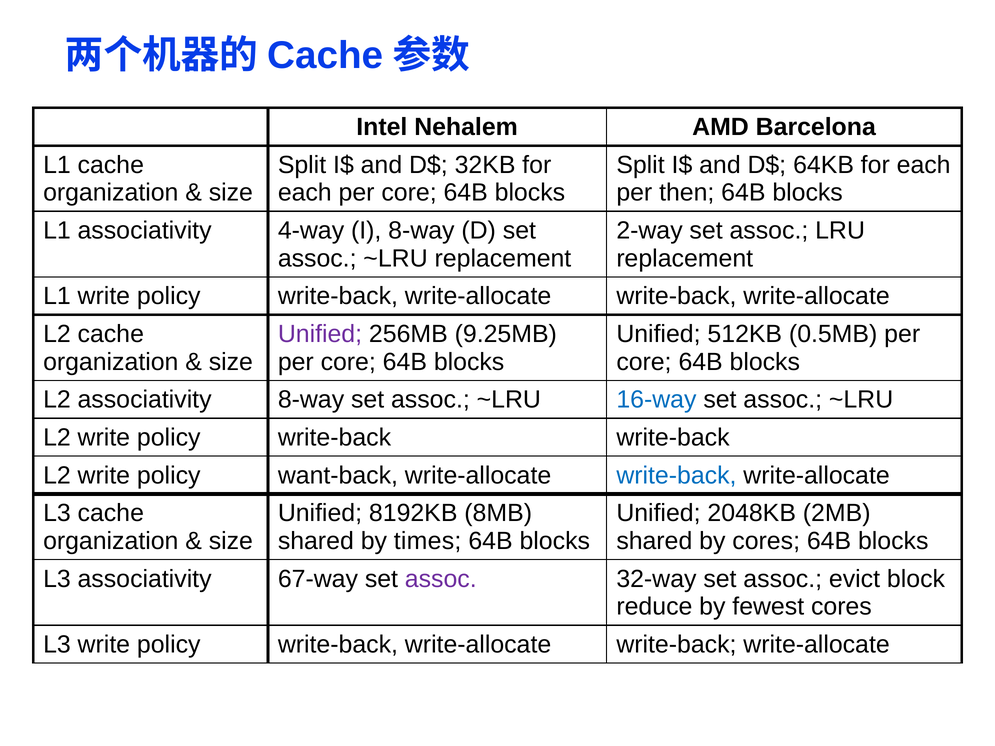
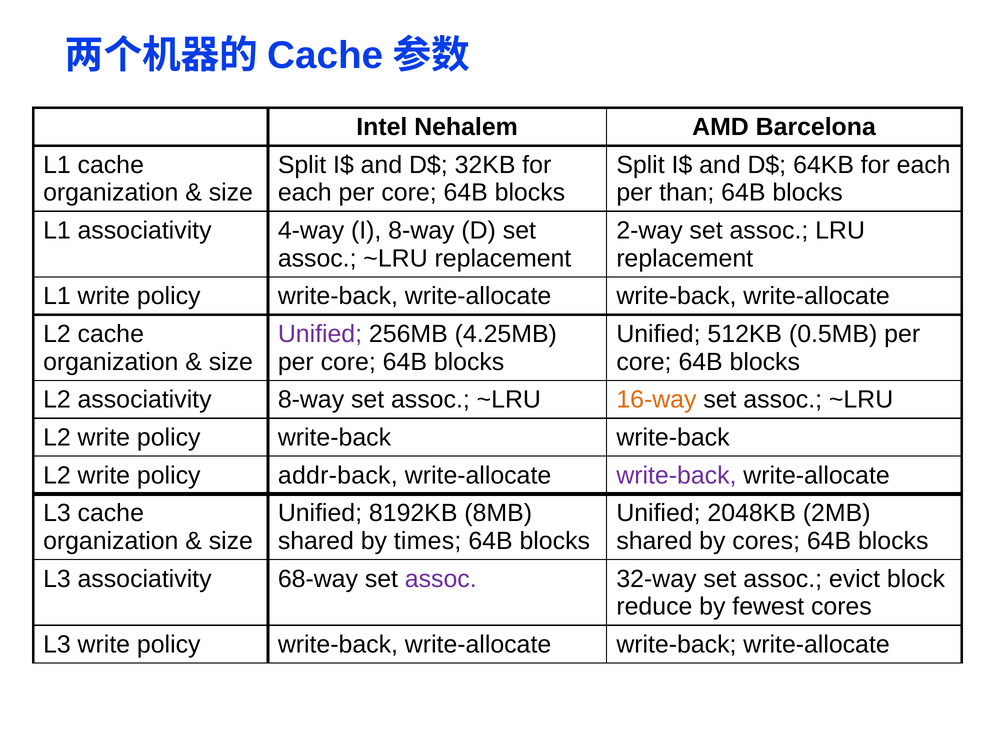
then: then -> than (687, 193)
9.25MB: 9.25MB -> 4.25MB (506, 334)
16-way colour: blue -> orange (656, 400)
want-back: want-back -> addr-back (338, 476)
write-back colour: blue -> purple (676, 476)
67-way: 67-way -> 68-way (318, 579)
